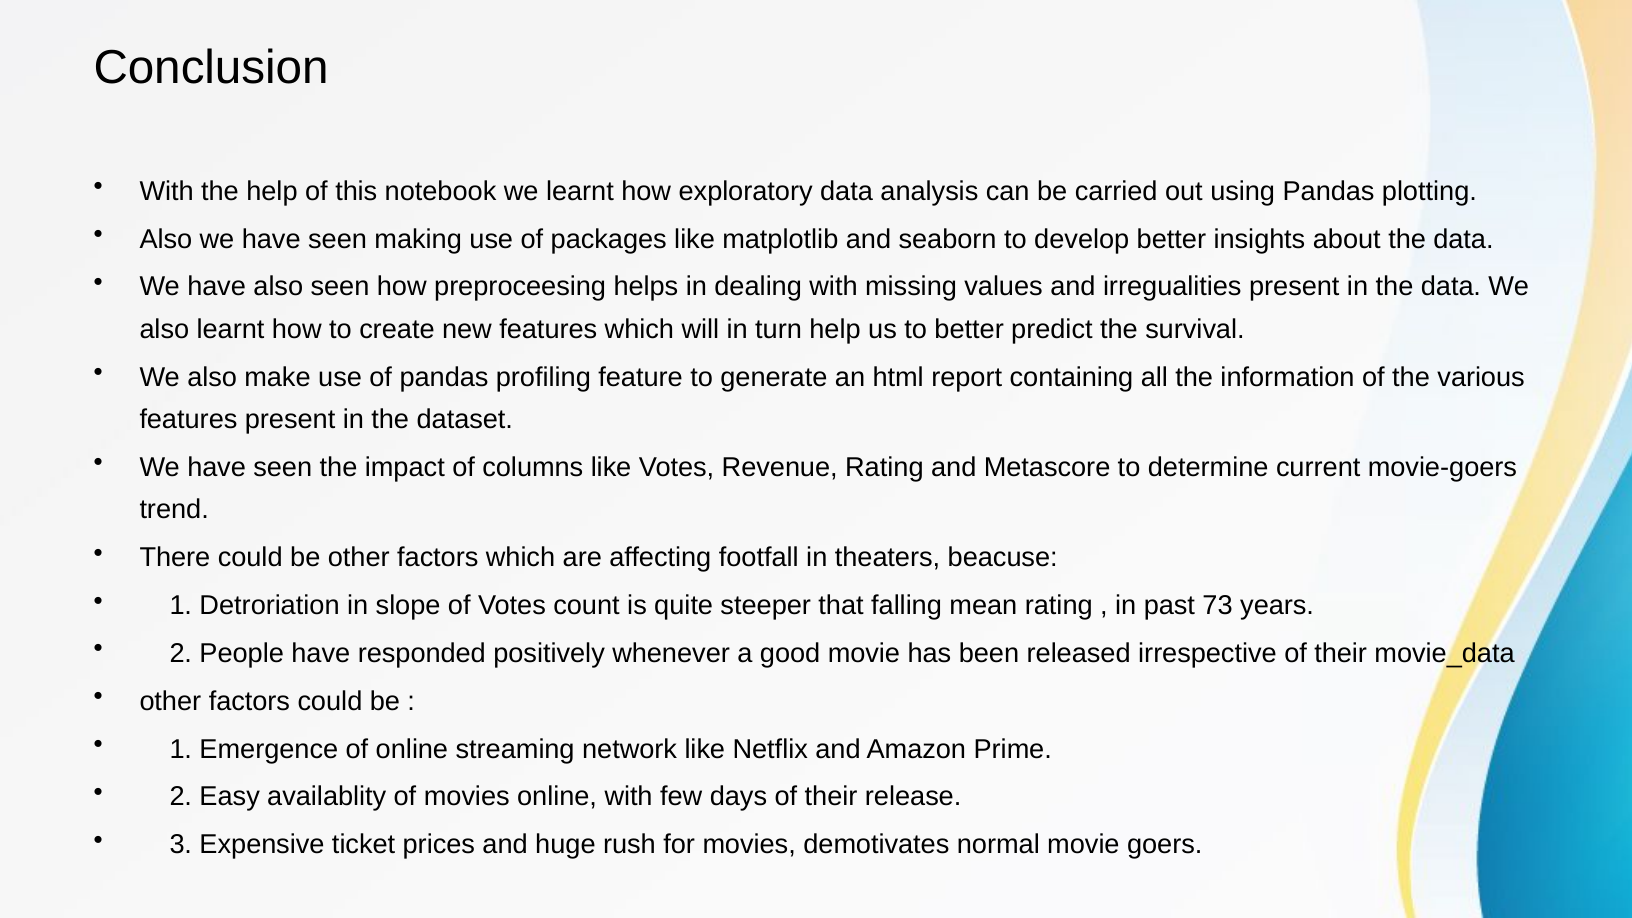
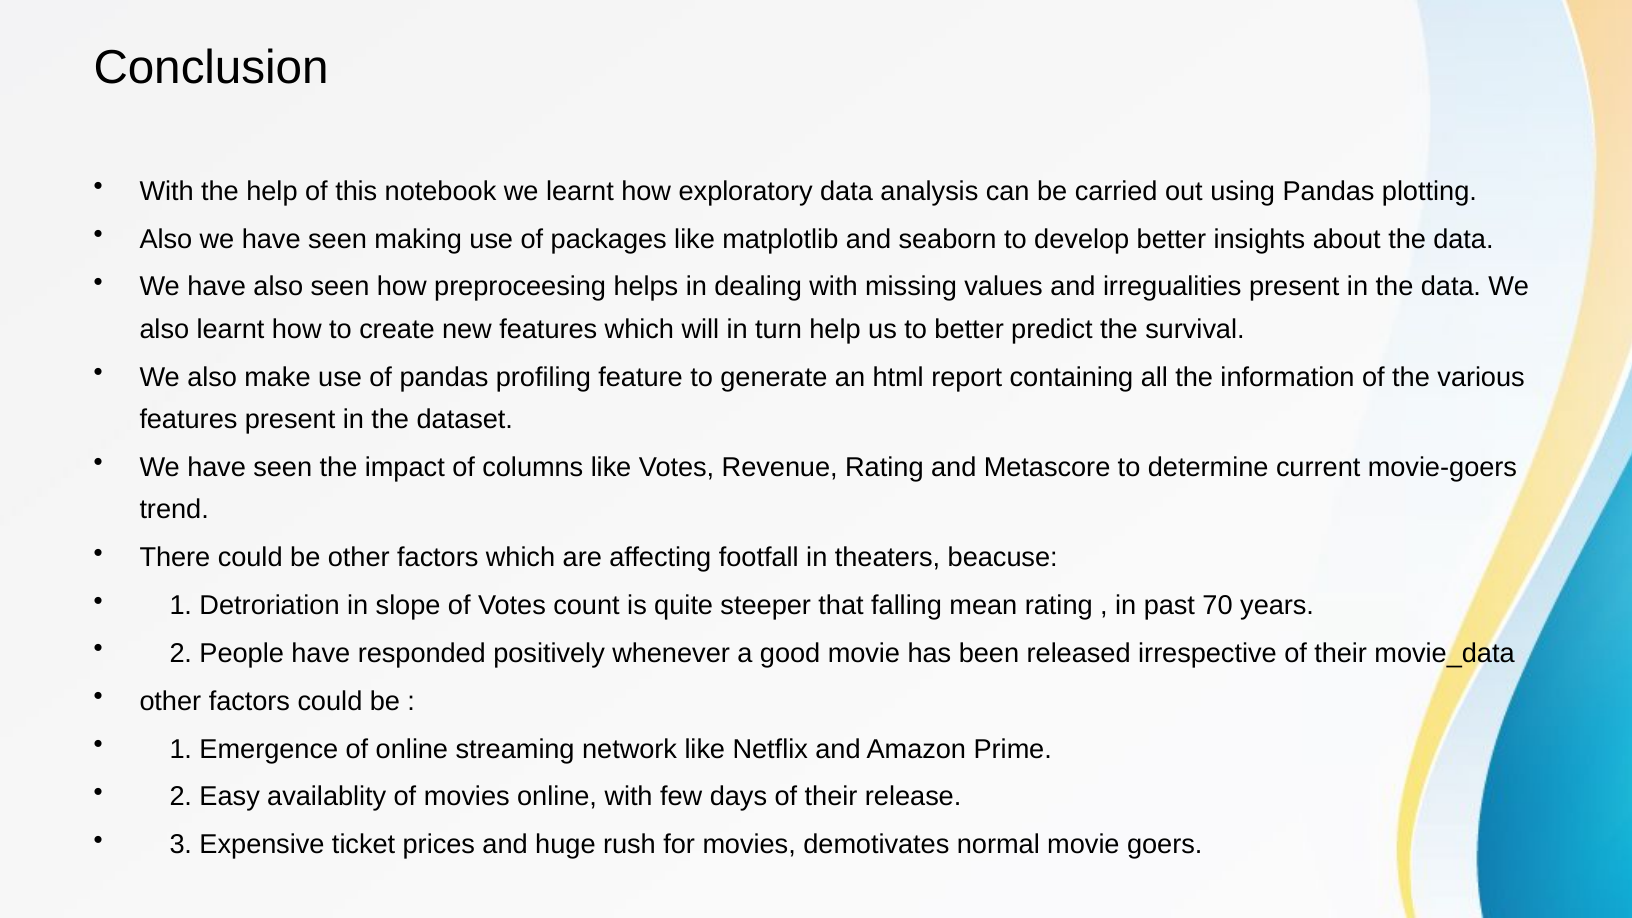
73: 73 -> 70 (1218, 606)
